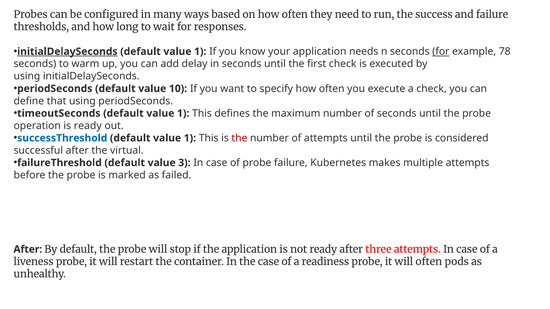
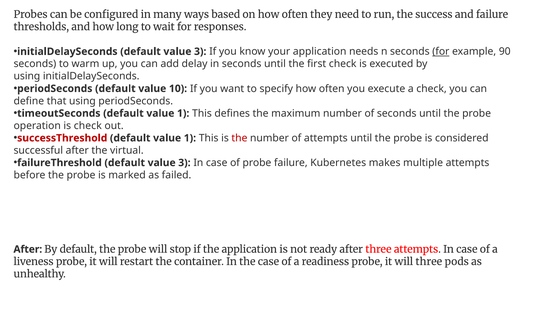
initialDelaySeconds underline: present -> none (67, 52)
1: 1 -> 3 (200, 52)
78: 78 -> 90 (505, 52)
is ready: ready -> check (88, 126)
successThreshold colour: blue -> red (62, 138)
will often: often -> three (429, 262)
